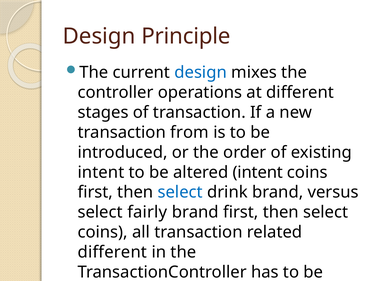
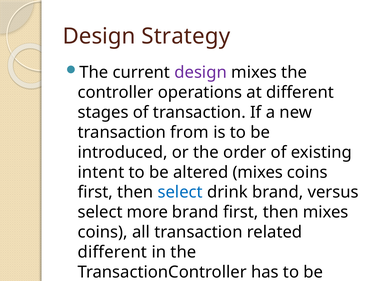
Design Principle: Principle -> Strategy (186, 36)
design colour: blue -> purple (201, 72)
altered intent: intent -> mixes (258, 172)
fairly: fairly -> more (147, 212)
brand first then select: select -> mixes (326, 212)
